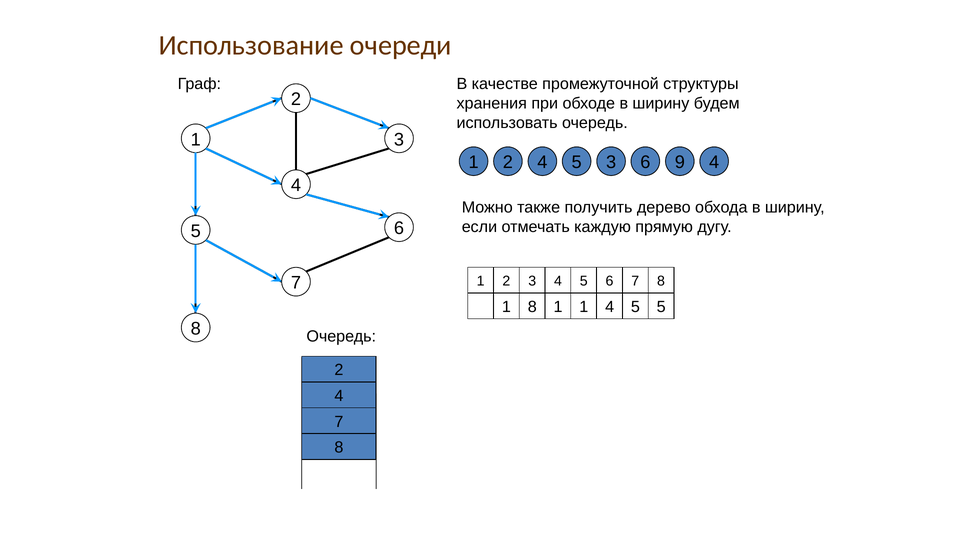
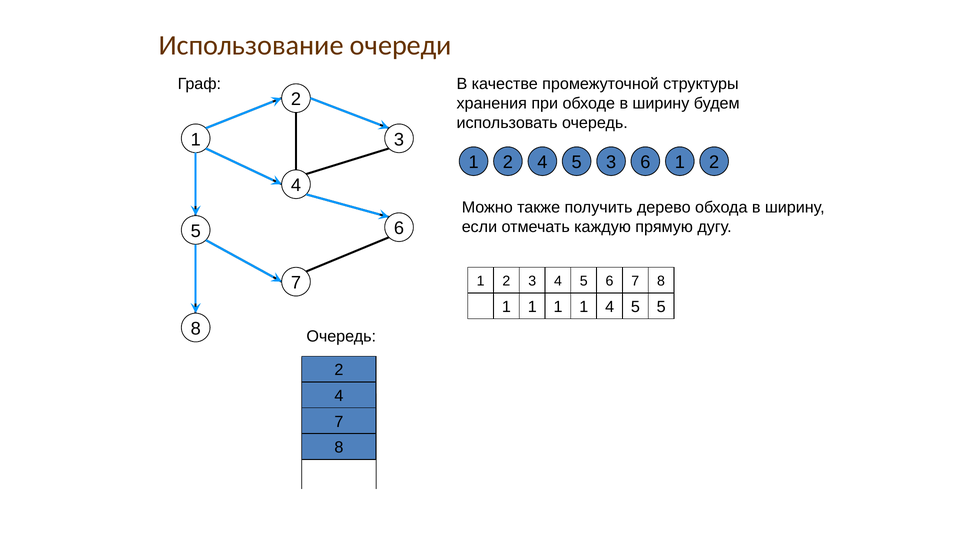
5 9: 9 -> 1 (680, 162)
6 4: 4 -> 2 (714, 162)
8: 8 -> 1 (532, 307)
